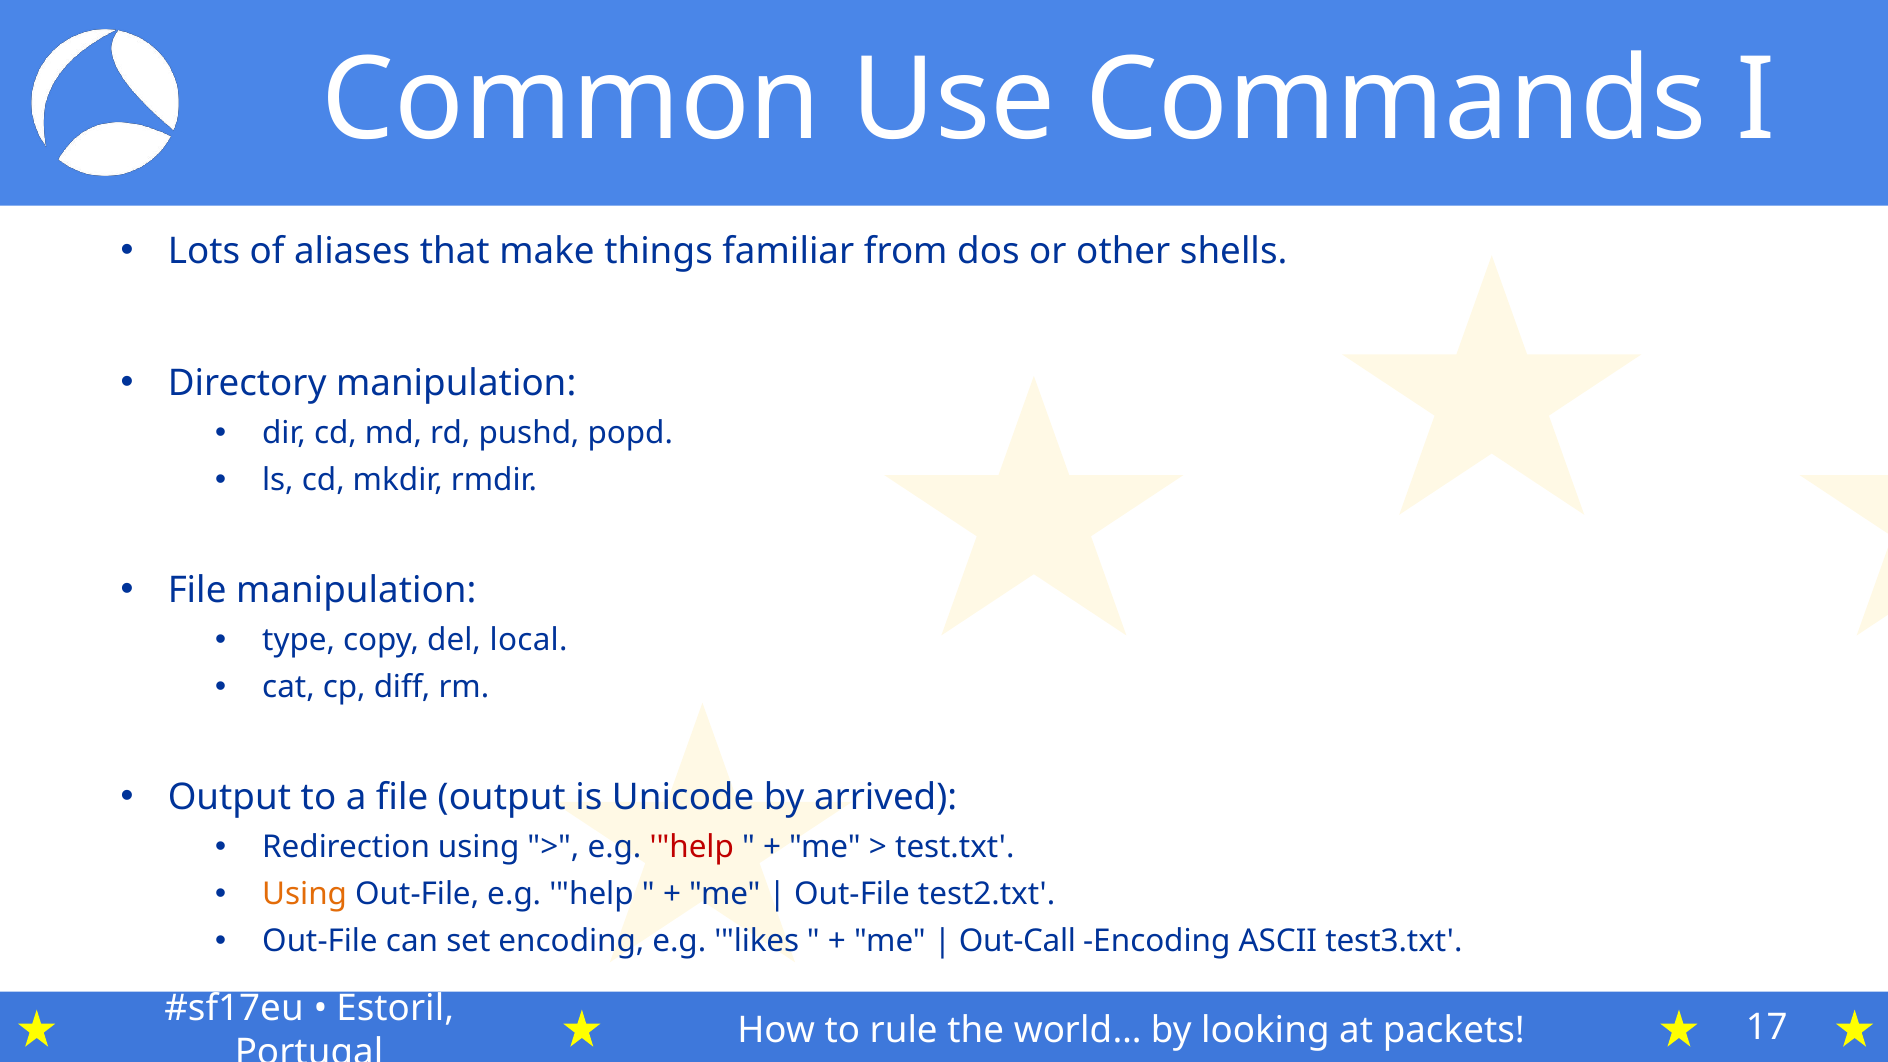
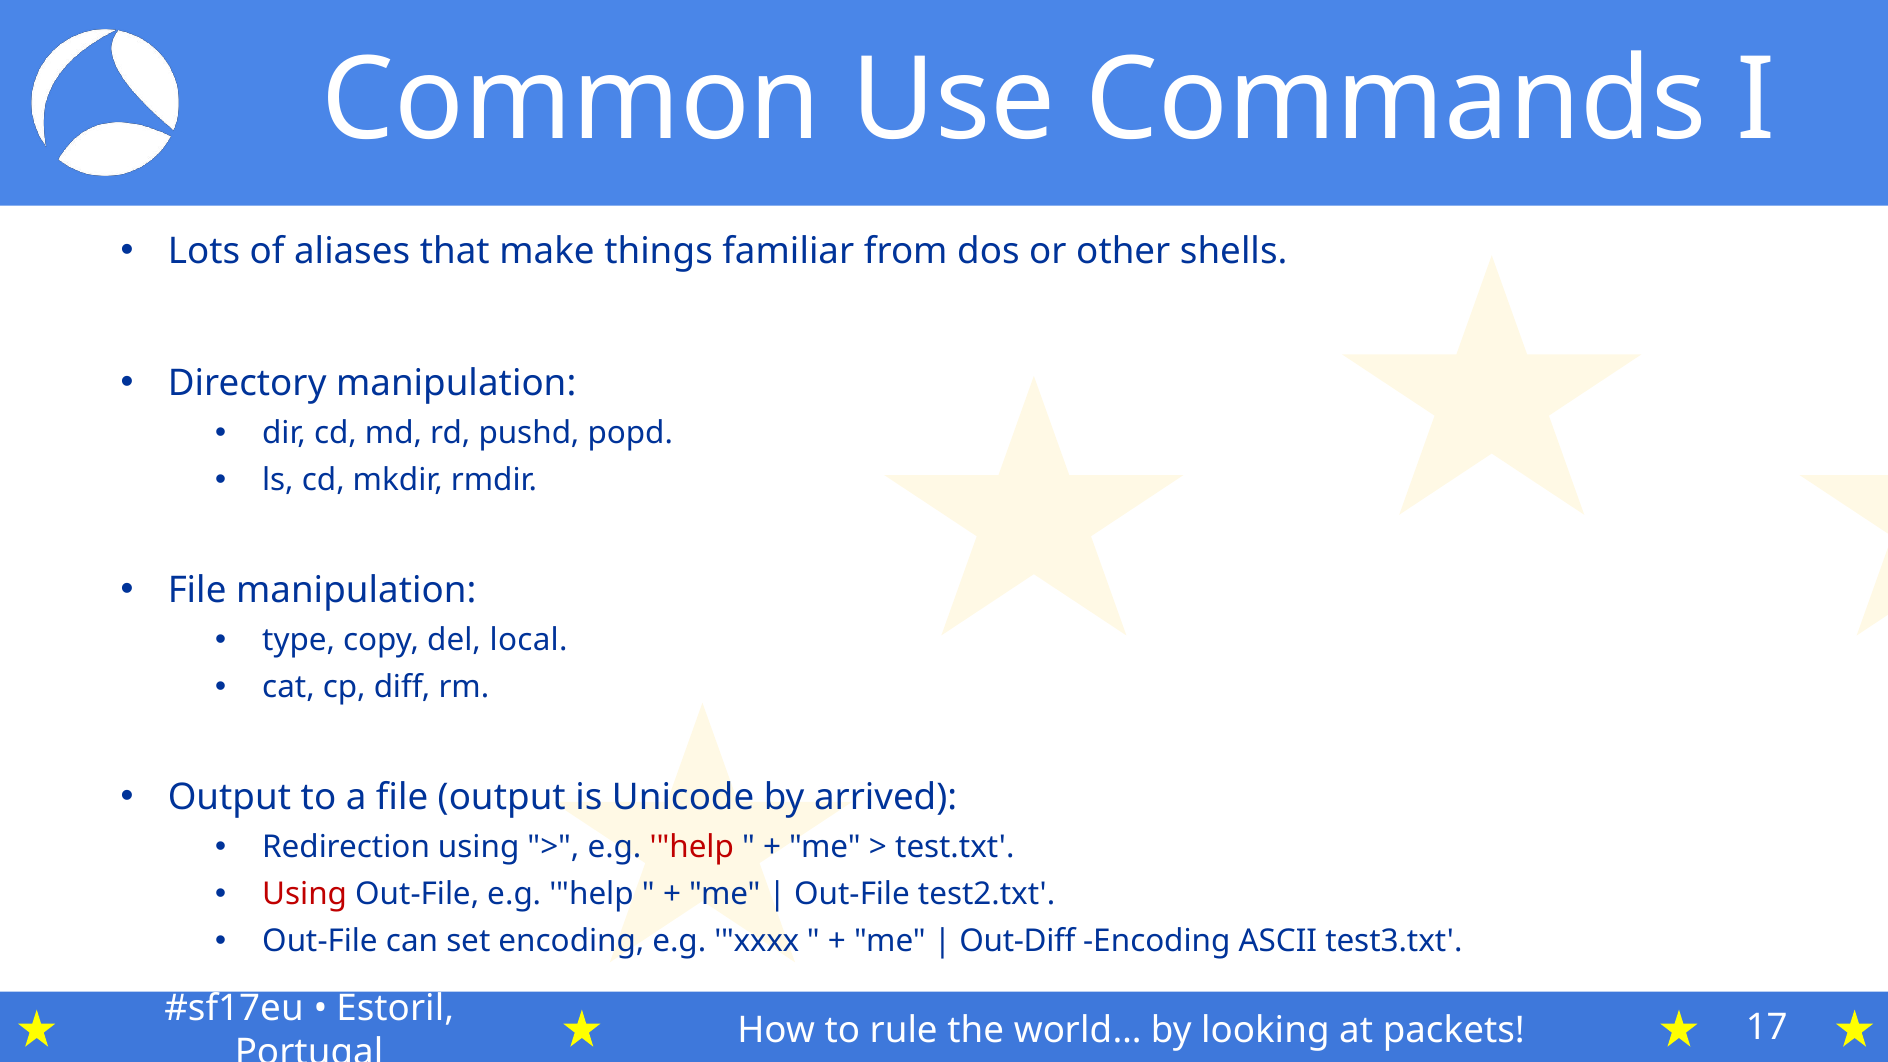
Using colour: orange -> red (305, 894)
likes: likes -> xxxx (757, 941)
Out-Call: Out-Call -> Out-Diff (1017, 941)
